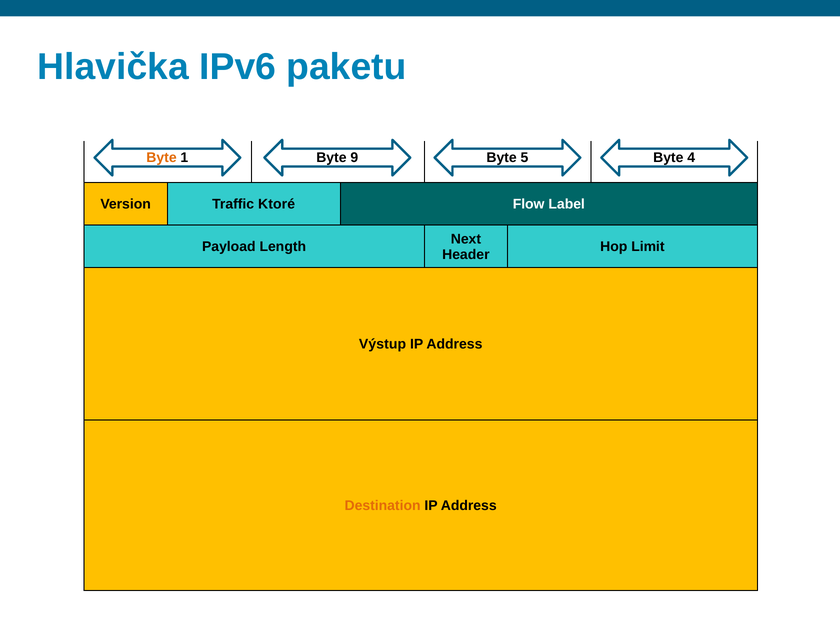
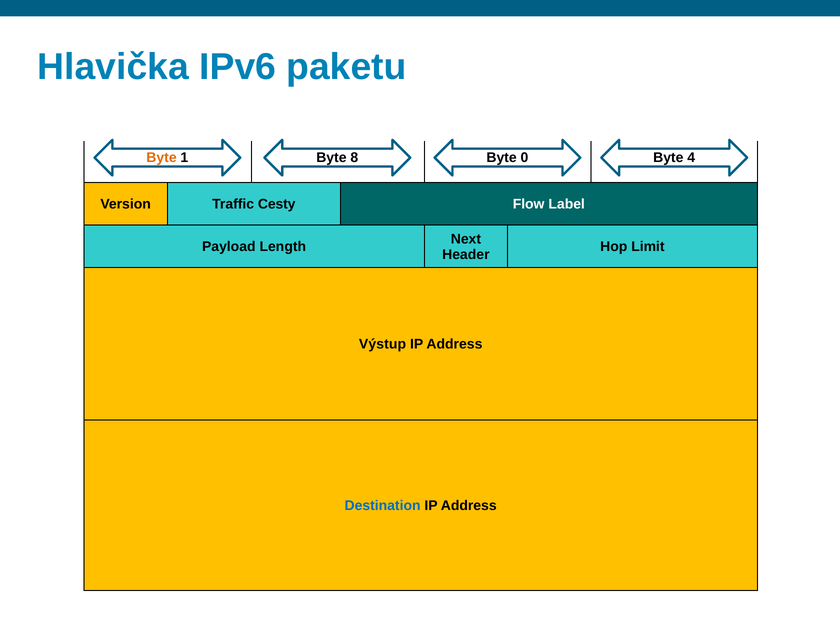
9: 9 -> 8 (354, 158)
5: 5 -> 0 (524, 158)
Ktoré: Ktoré -> Cesty (277, 204)
Destination colour: orange -> blue (383, 505)
